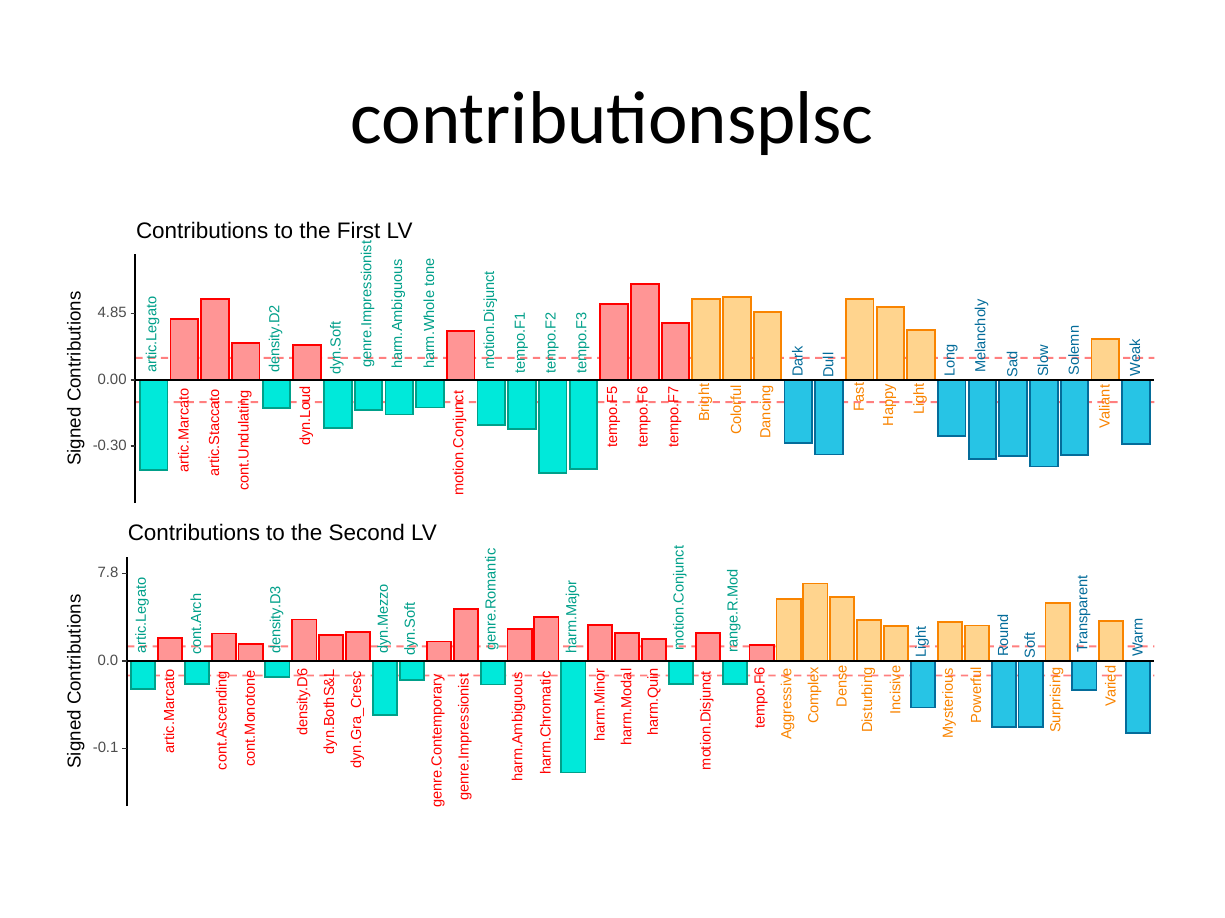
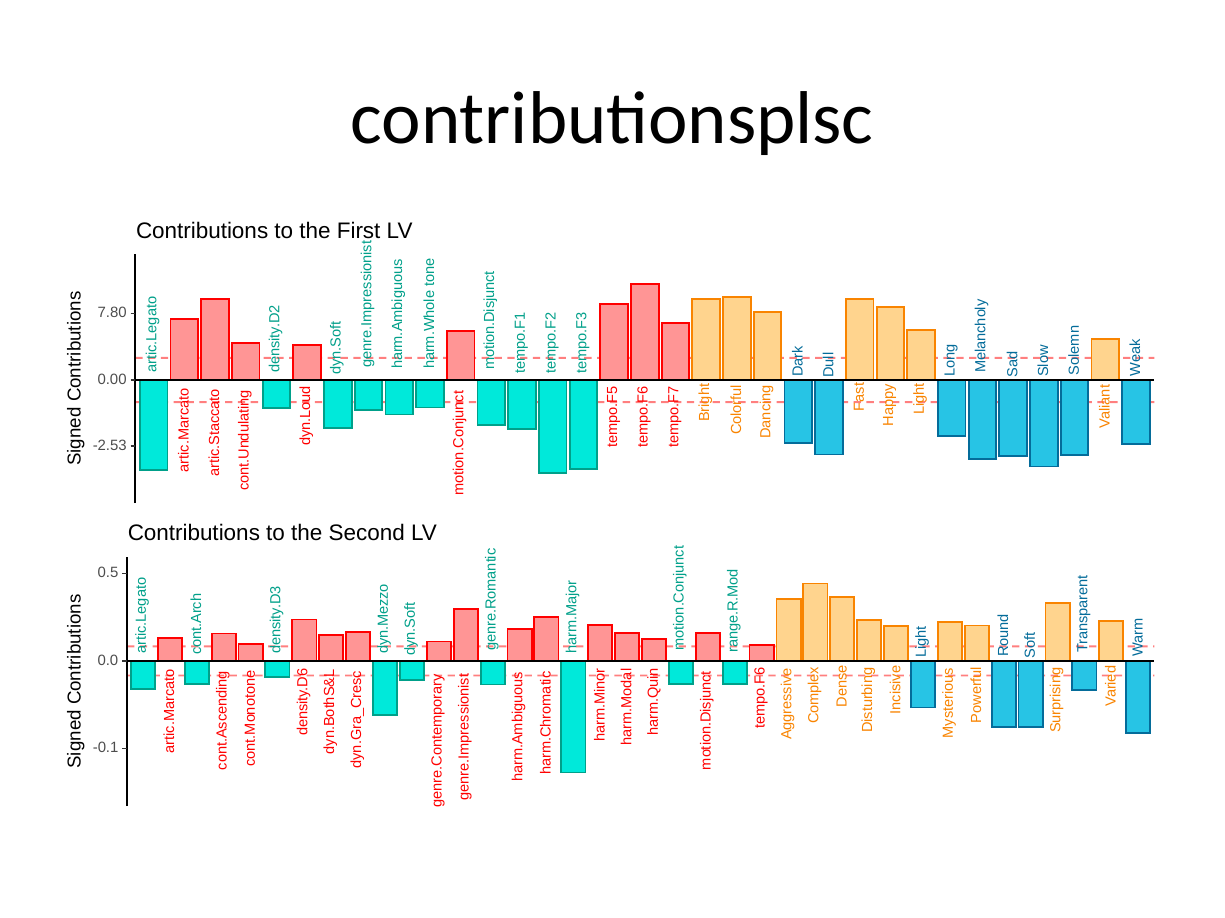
4.85: 4.85 -> 7.80 (112, 313)
-0.30: -0.30 -> -2.53 (110, 446)
7.8: 7.8 -> 0.5 (108, 573)
